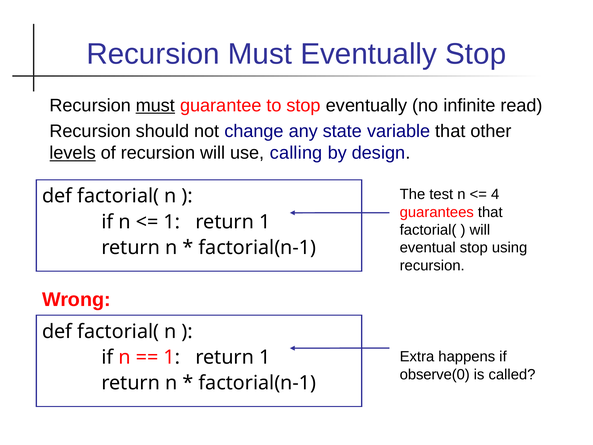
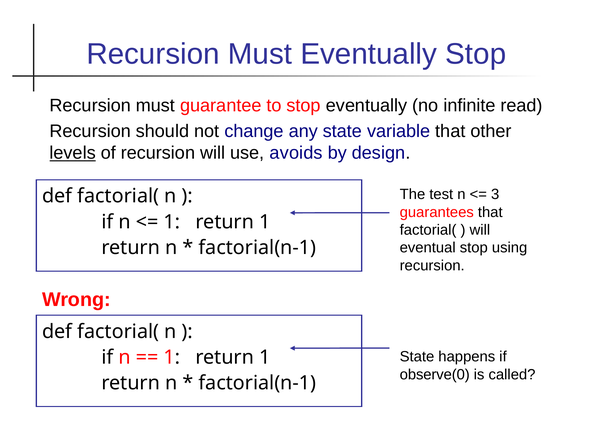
must underline: present -> none (155, 105)
calling: calling -> avoids (296, 153)
4: 4 -> 3 (495, 194)
Extra: Extra -> State (417, 357)
